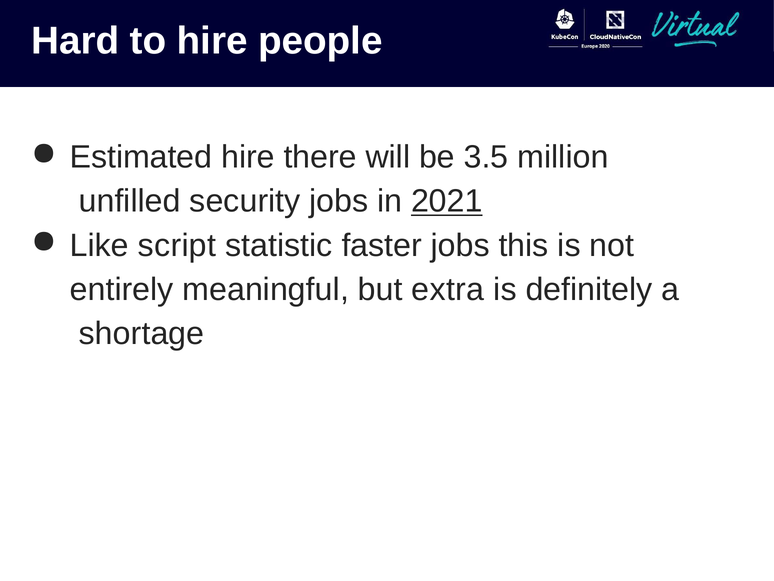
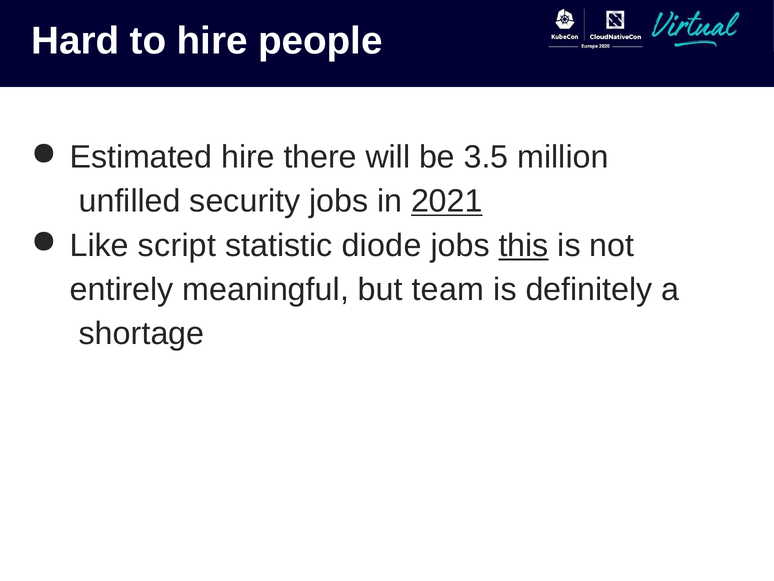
faster: faster -> diode (382, 245)
this underline: none -> present (524, 245)
extra: extra -> team (448, 289)
